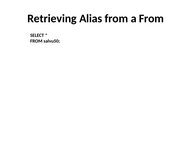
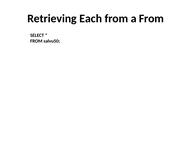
Alias: Alias -> Each (91, 18)
